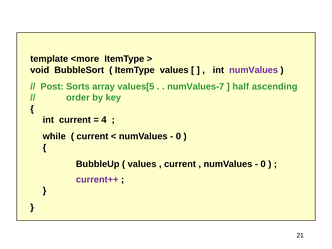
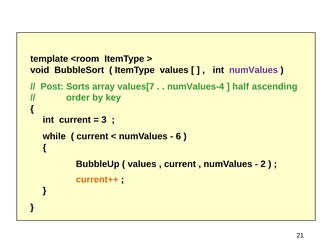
<more: <more -> <room (85, 59)
values[5: values[5 -> values[7 (136, 87)
numValues-7: numValues-7 -> numValues-4 (196, 87)
4: 4 -> 3 (104, 120)
0: 0 -> 6 (178, 136)
0: 0 -> 2 (263, 164)
current++ colour: purple -> orange (97, 180)
